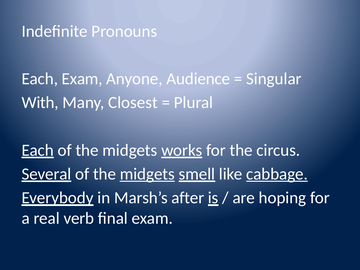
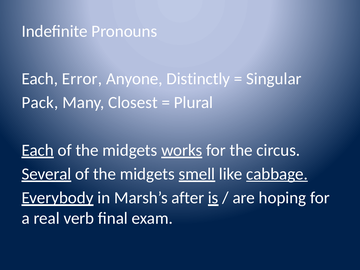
Each Exam: Exam -> Error (82, 79)
Audience: Audience -> Distinctly (198, 79)
With: With -> Pack (40, 103)
midgets underline: present -> none (147, 174)
